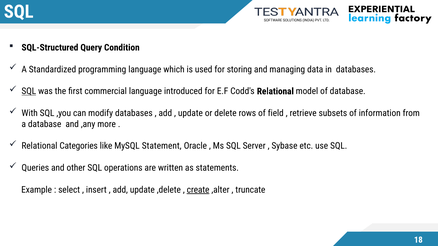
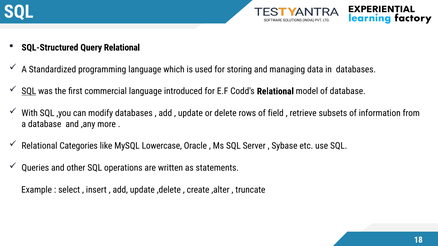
Query Condition: Condition -> Relational (122, 48)
Statement: Statement -> Lowercase (162, 146)
create underline: present -> none (198, 190)
